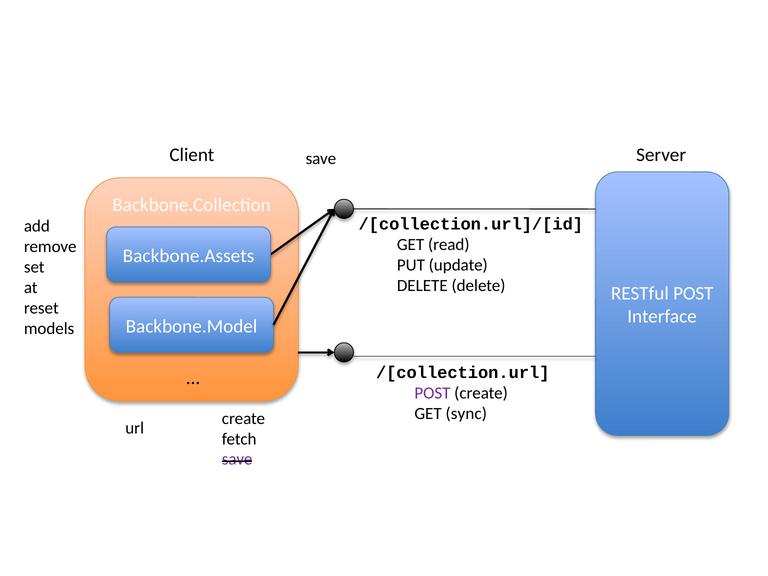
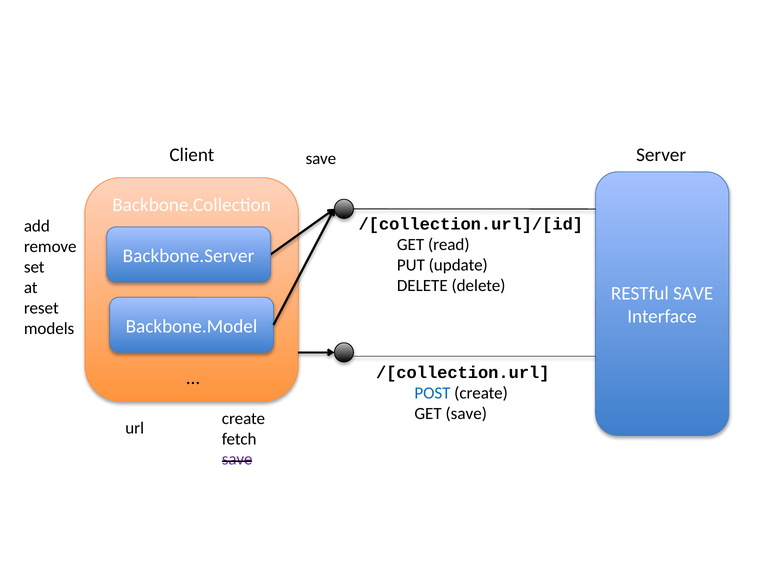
Backbone.Assets: Backbone.Assets -> Backbone.Server (189, 256)
RESTful POST: POST -> SAVE (693, 293)
POST colour: purple -> blue (432, 393)
GET sync: sync -> save (466, 414)
